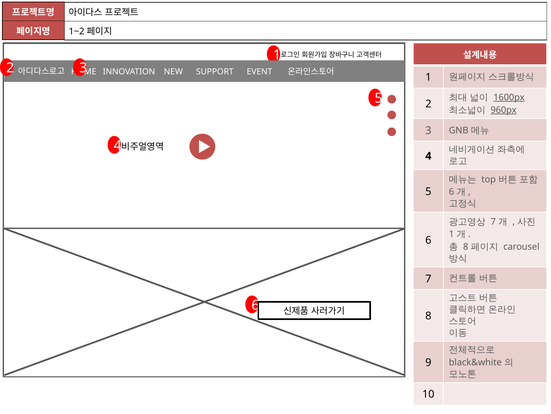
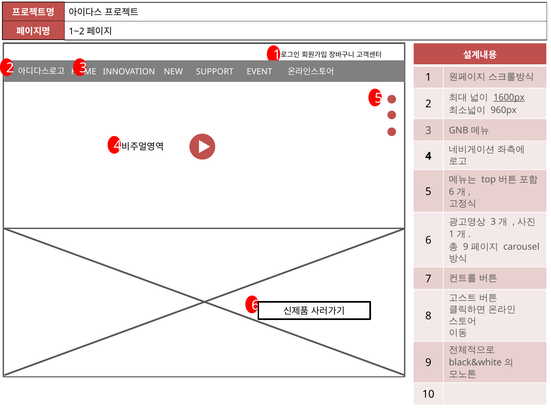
960px underline: present -> none (504, 110)
7: 7 -> 3 (493, 221)
8: 8 -> 9 (466, 246)
